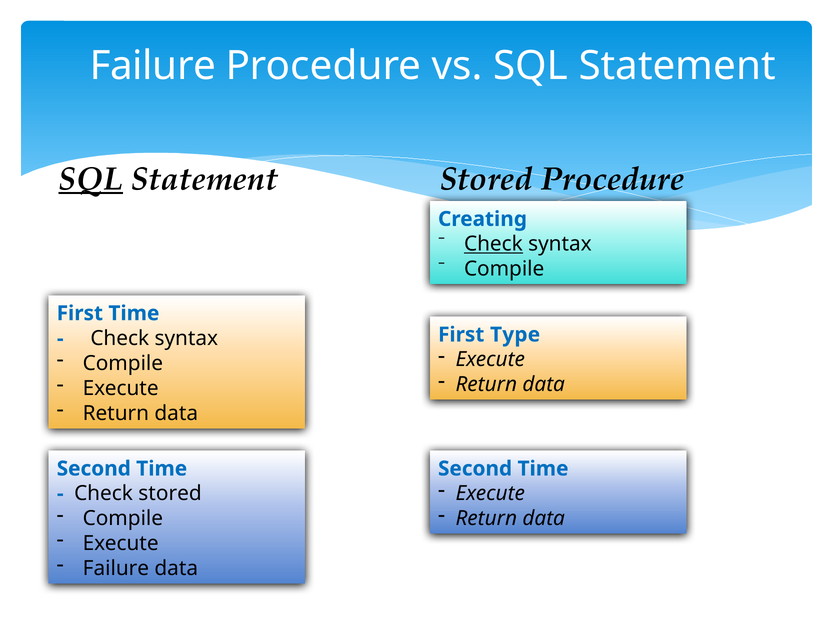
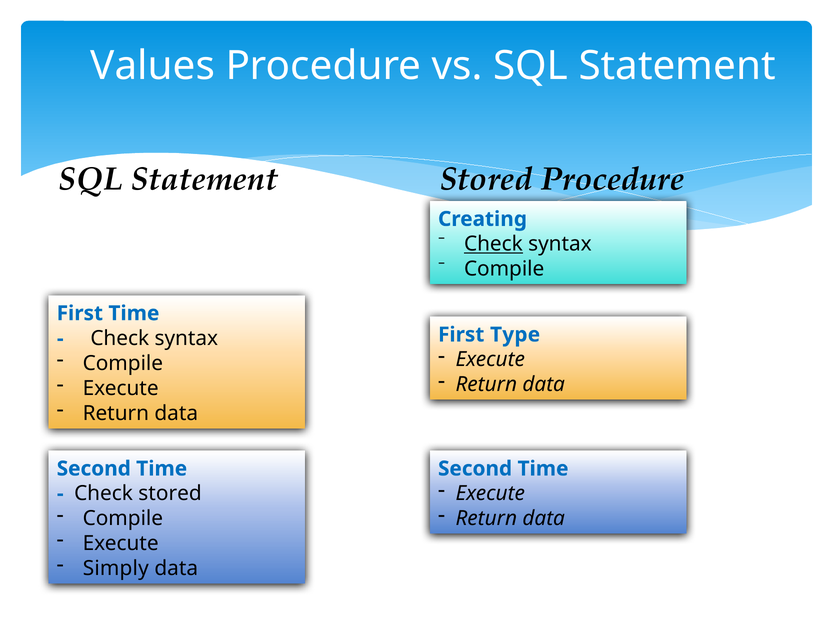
Failure: Failure -> Values (153, 66)
SQL underline: present -> none (91, 179)
Failure: Failure -> Simply (116, 568)
